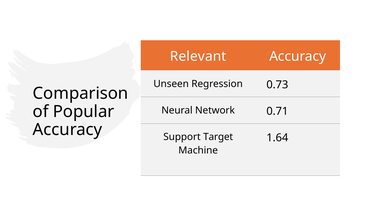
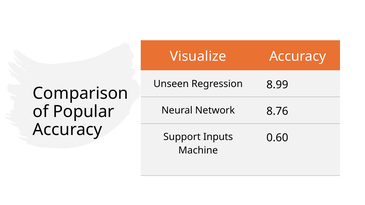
Relevant: Relevant -> Visualize (198, 56)
0.73: 0.73 -> 8.99 (277, 85)
0.71: 0.71 -> 8.76 (277, 111)
Target: Target -> Inputs (218, 137)
1.64: 1.64 -> 0.60 (277, 138)
